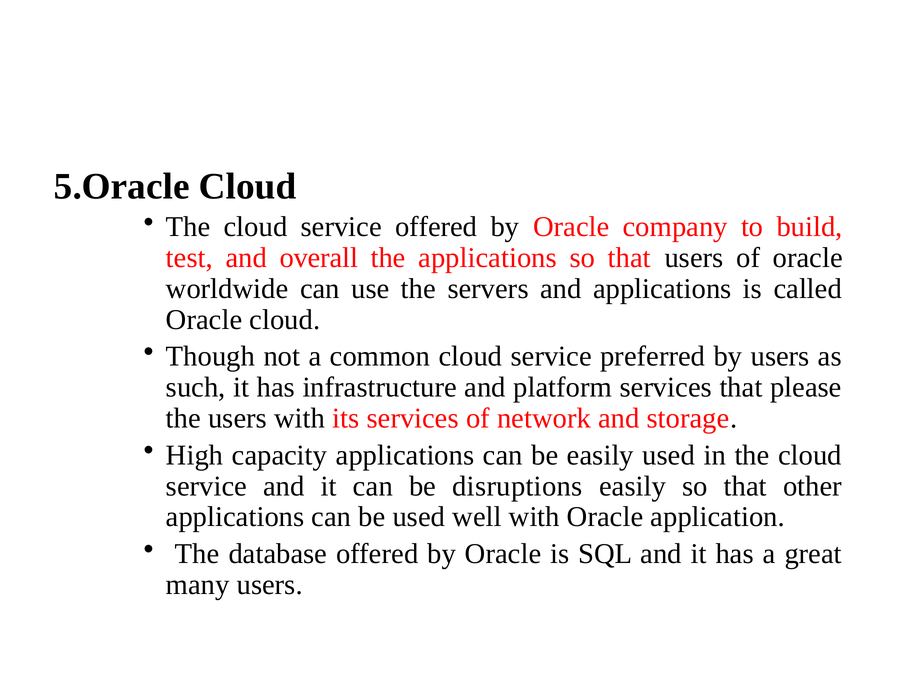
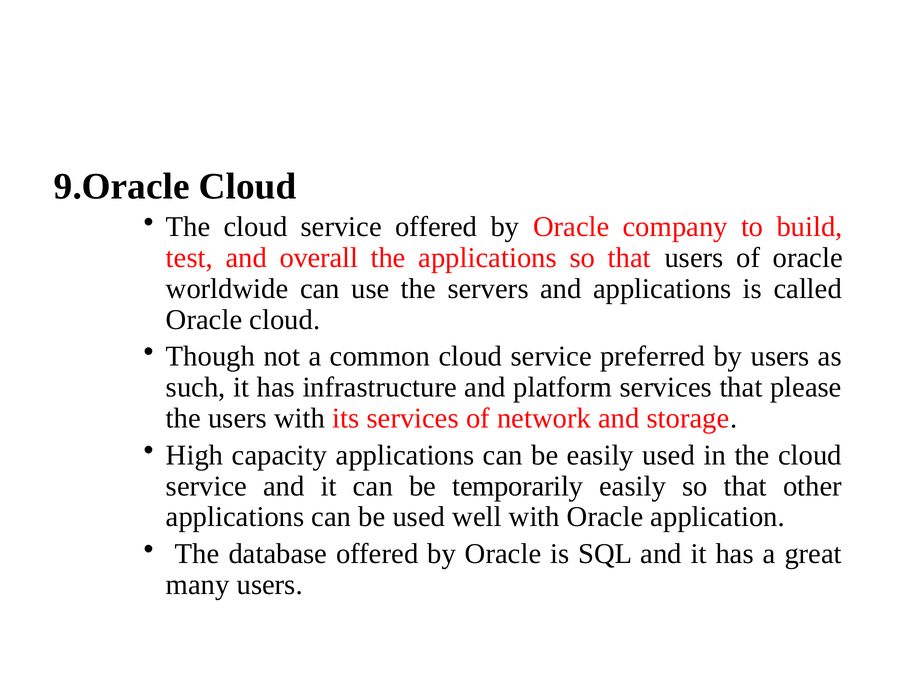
5.Oracle: 5.Oracle -> 9.Oracle (122, 186)
disruptions: disruptions -> temporarily (518, 486)
